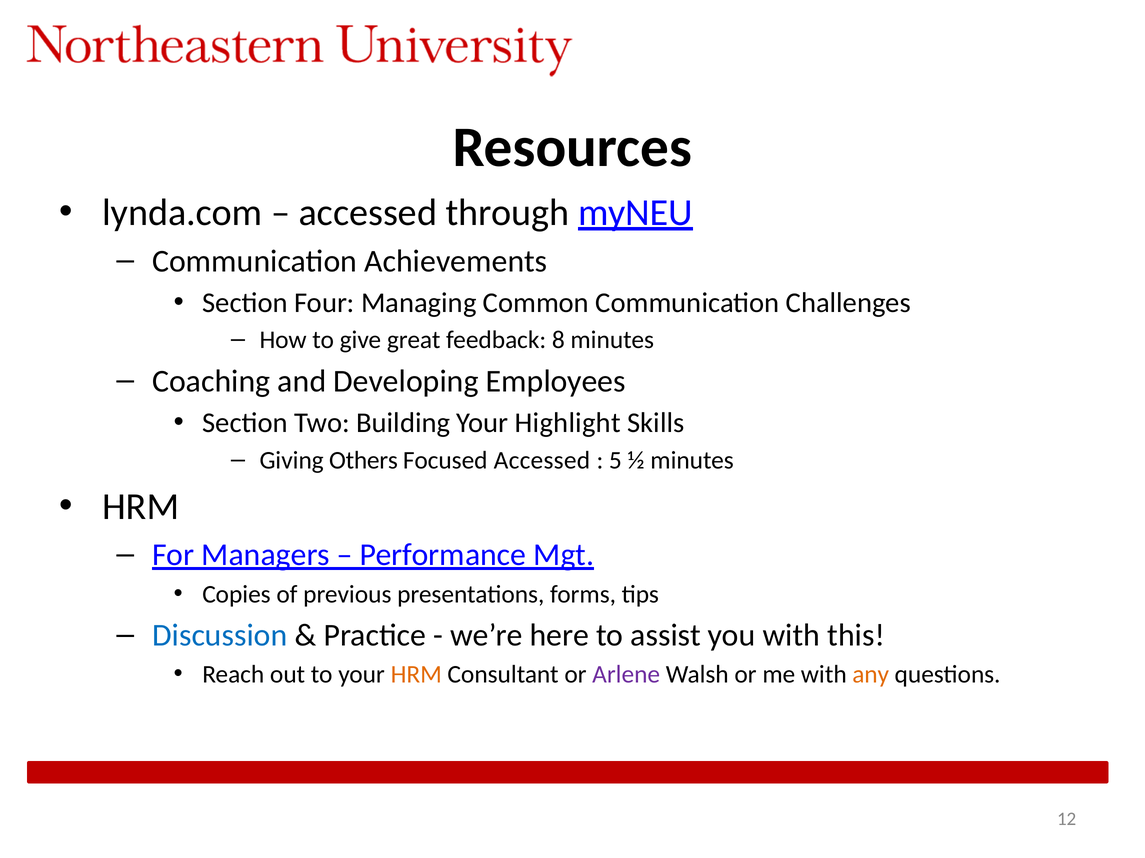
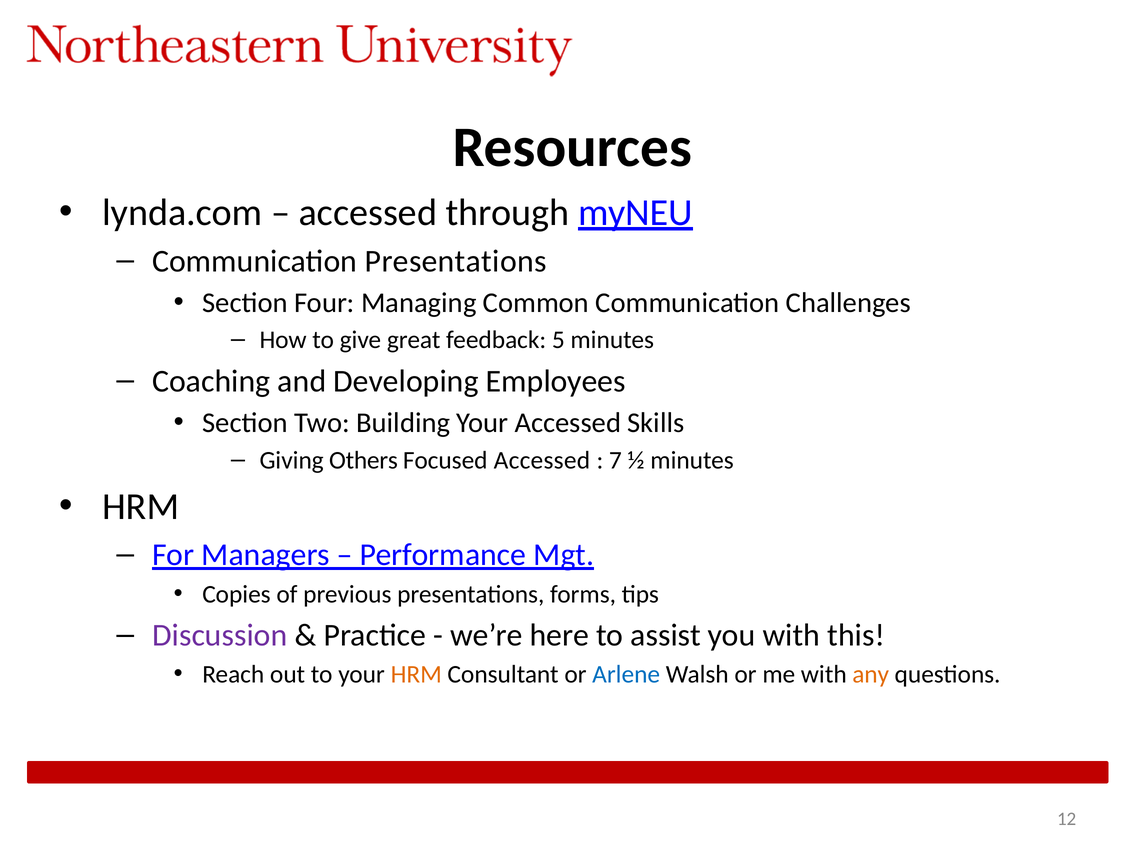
Communication Achievements: Achievements -> Presentations (456, 261)
8: 8 -> 5 (558, 340)
Your Highlight: Highlight -> Accessed (568, 423)
5: 5 -> 7 (615, 461)
Discussion colour: blue -> purple (220, 636)
Arlene colour: purple -> blue (626, 675)
